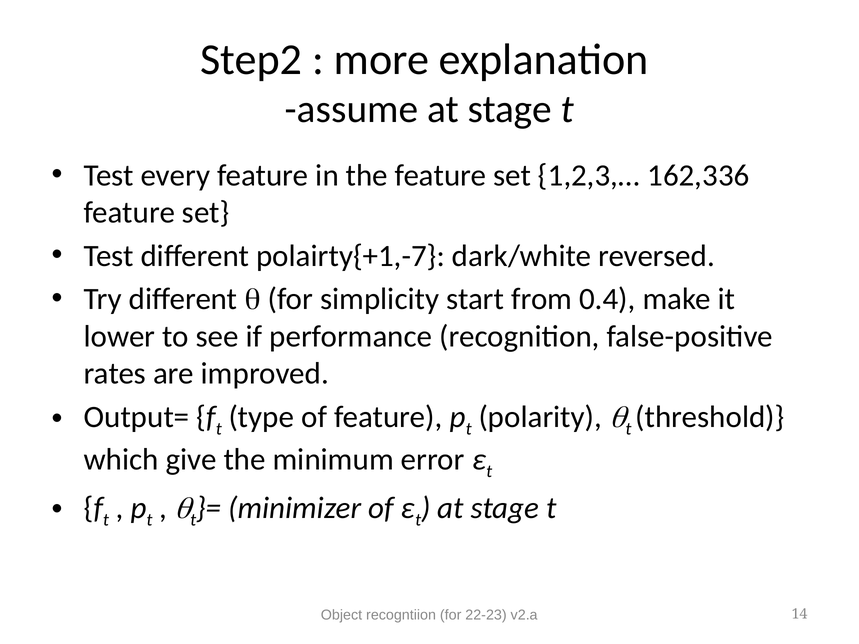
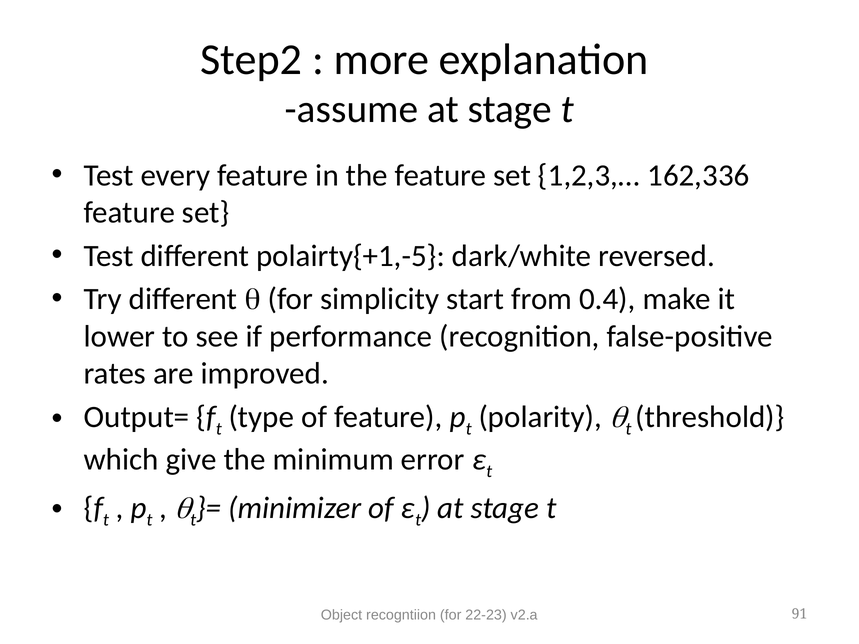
polairty{+1,-7: polairty{+1,-7 -> polairty{+1,-5 (351, 256)
14: 14 -> 91 (800, 614)
